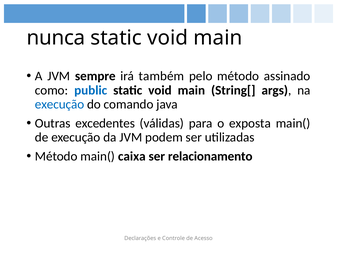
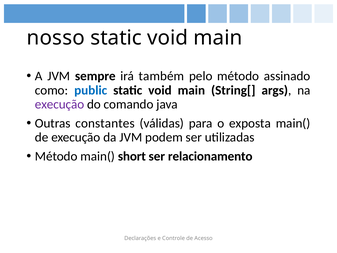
nunca: nunca -> nosso (56, 38)
execução colour: blue -> purple (60, 104)
excedentes: excedentes -> constantes (105, 123)
caixa: caixa -> short (132, 156)
